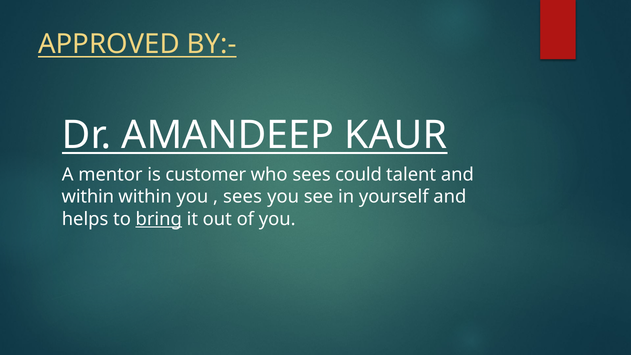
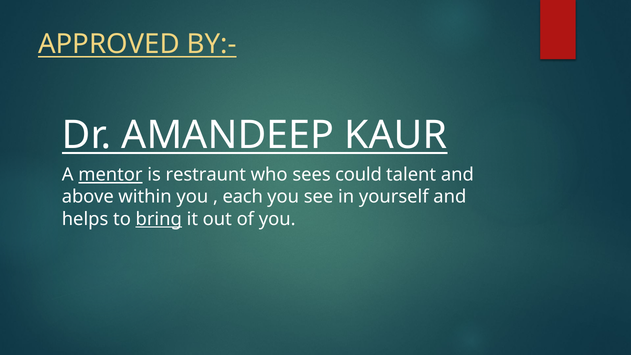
mentor underline: none -> present (110, 175)
customer: customer -> restraunt (206, 175)
within: within -> above (88, 197)
sees: sees -> each (243, 197)
